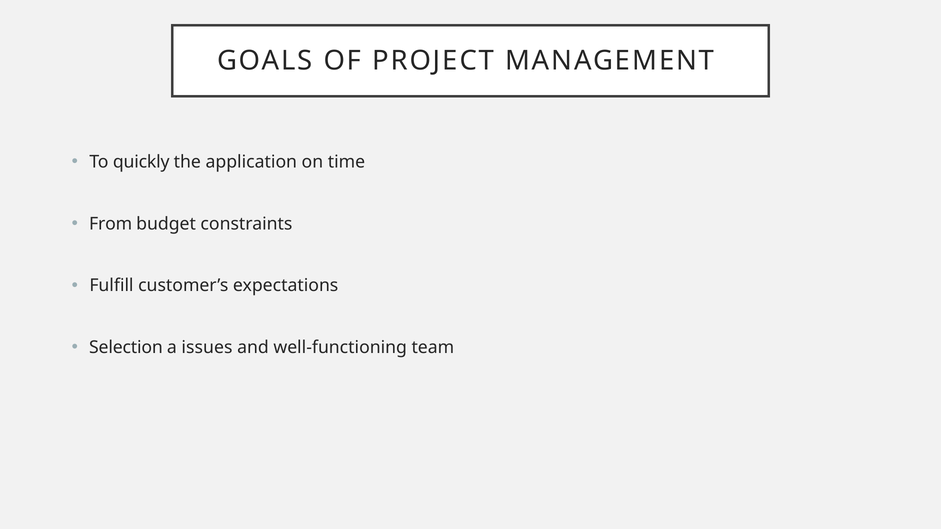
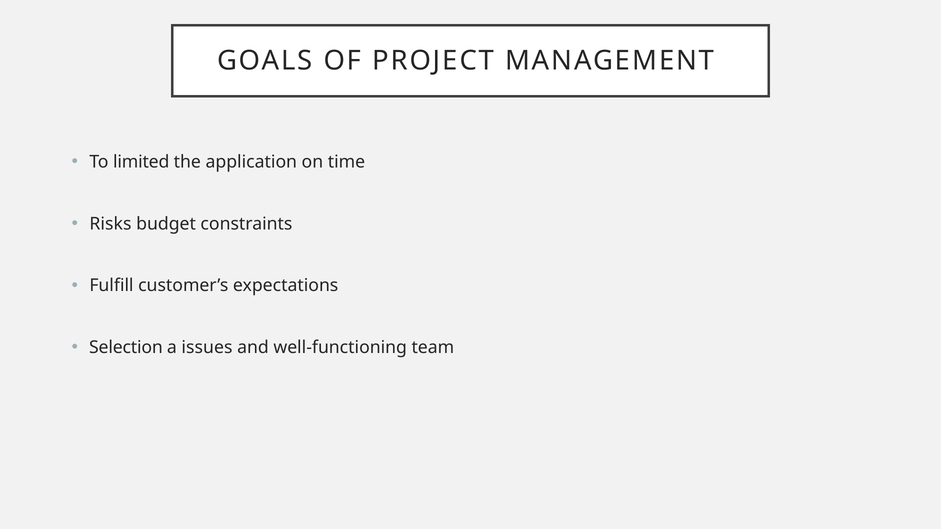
quickly: quickly -> limited (141, 162)
From: From -> Risks (110, 224)
